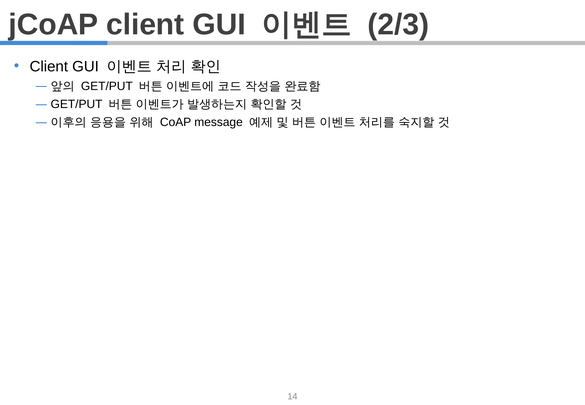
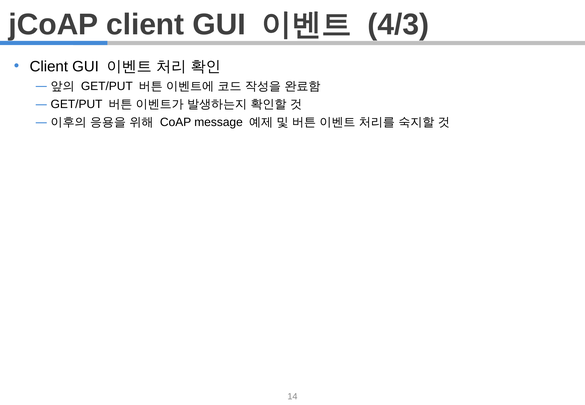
2/3: 2/3 -> 4/3 (398, 25)
